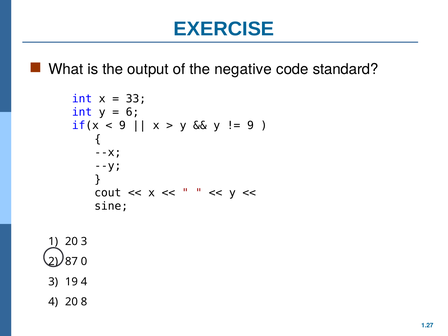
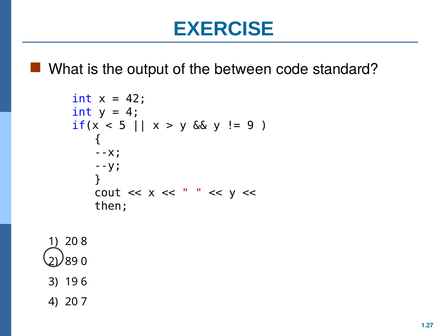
negative: negative -> between (243, 69)
33: 33 -> 42 (136, 99)
6: 6 -> 4 (132, 112)
9: 9 -> 5 (122, 126)
sine: sine -> then (111, 206)
20 3: 3 -> 8 (84, 241)
87: 87 -> 89 (71, 261)
19 4: 4 -> 6 (84, 282)
8: 8 -> 7 (84, 302)
